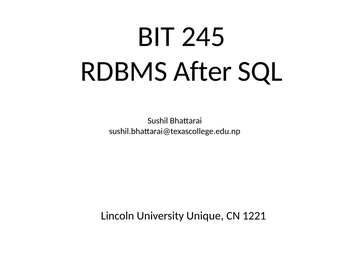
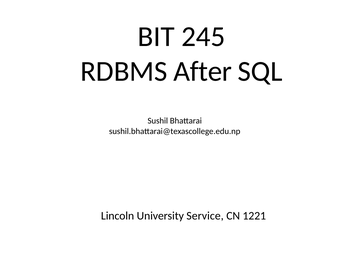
Unique: Unique -> Service (205, 216)
